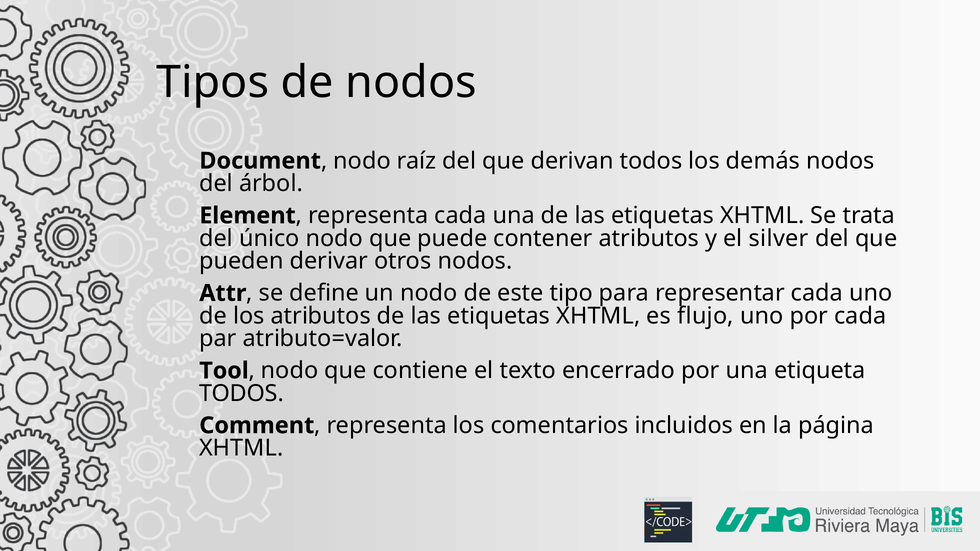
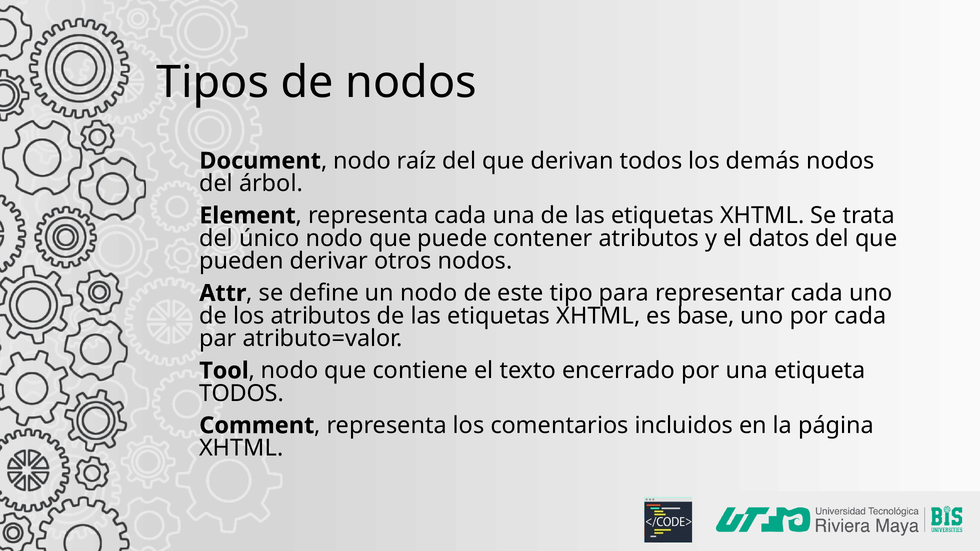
silver: silver -> datos (779, 239)
flujo: flujo -> base (706, 316)
